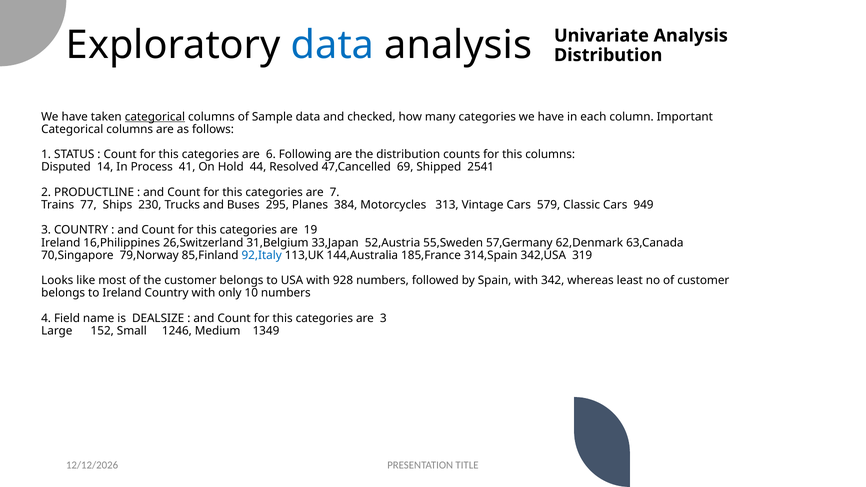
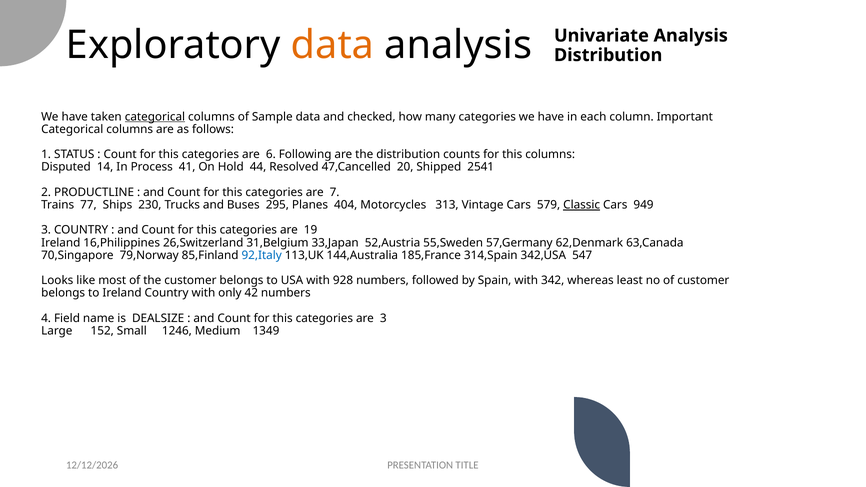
data colour: blue -> orange (332, 45)
69: 69 -> 20 (405, 167)
384: 384 -> 404 (346, 205)
Classic underline: none -> present (582, 205)
319: 319 -> 547 (582, 255)
10: 10 -> 42 (251, 293)
